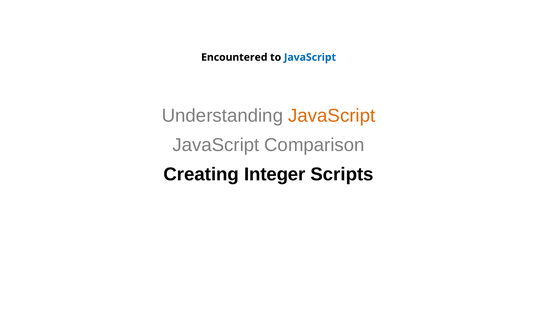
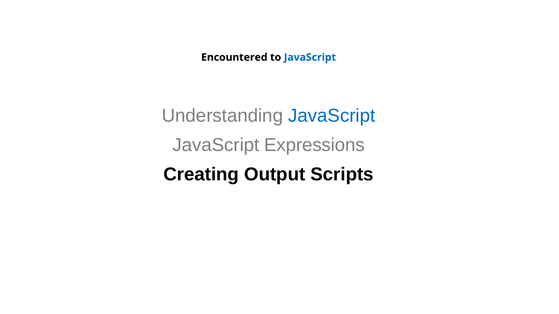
JavaScript colour: orange -> blue (332, 116)
Comparison: Comparison -> Expressions (314, 145)
Integer: Integer -> Output (275, 174)
